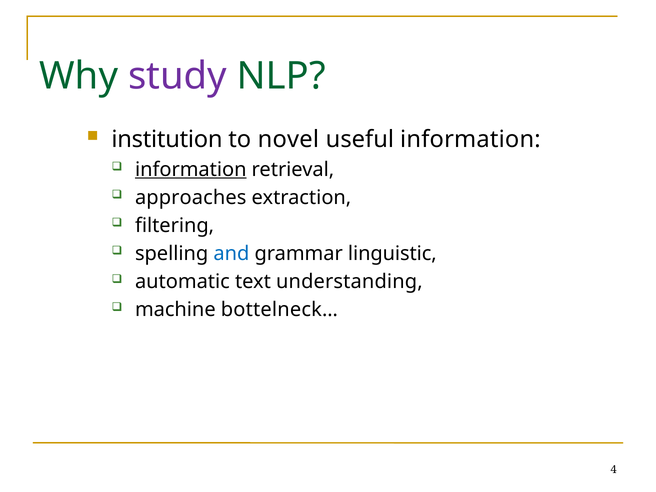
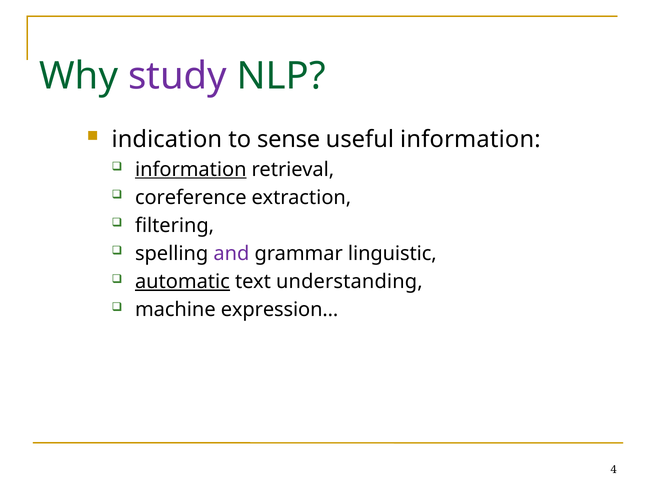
institution: institution -> indication (167, 139)
novel: novel -> sense (289, 139)
approaches: approaches -> coreference (191, 197)
and colour: blue -> purple (231, 254)
automatic underline: none -> present (182, 282)
bottelneck…: bottelneck… -> expression… (280, 310)
